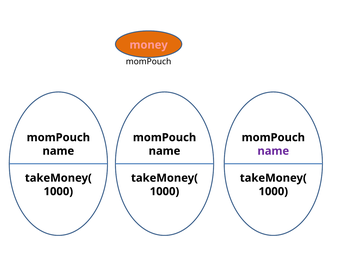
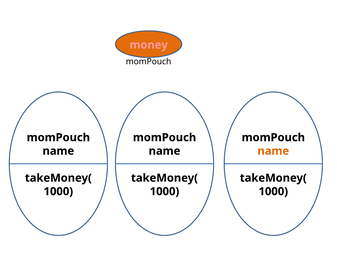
name colour: purple -> orange (273, 151)
